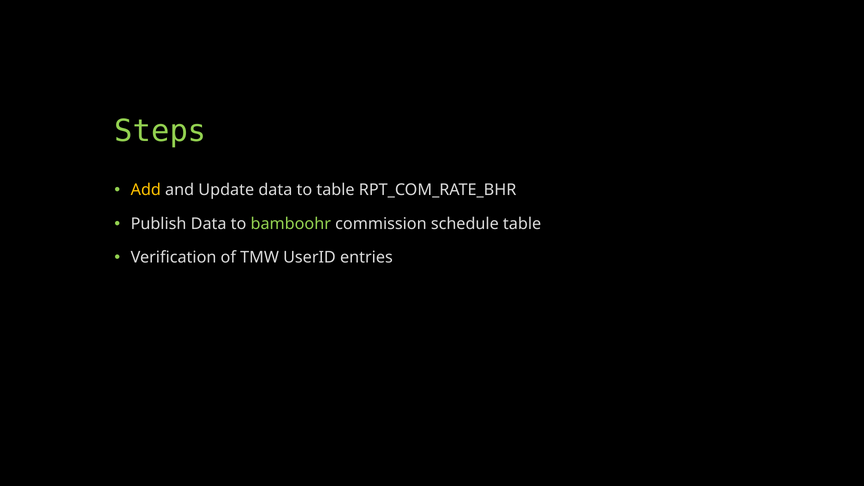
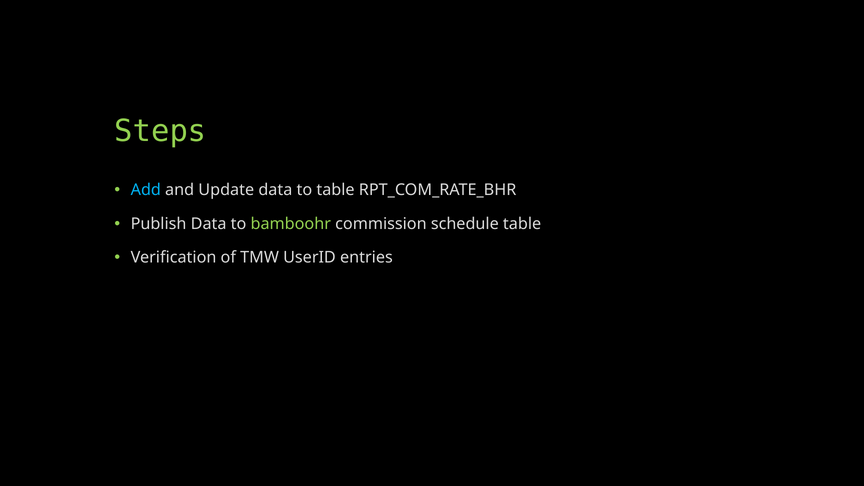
Add colour: yellow -> light blue (146, 190)
